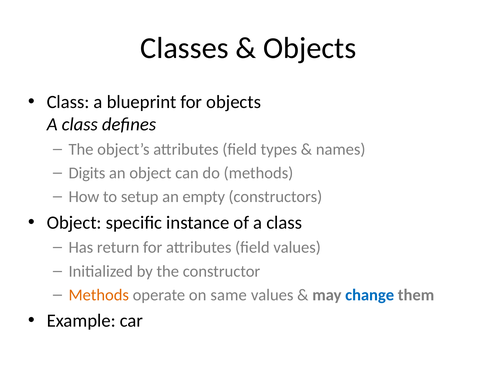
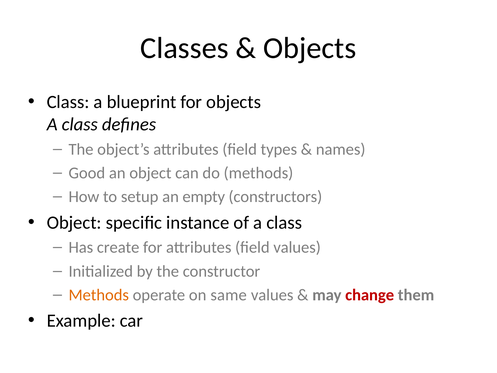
Digits: Digits -> Good (87, 173)
return: return -> create (118, 247)
change colour: blue -> red (370, 295)
